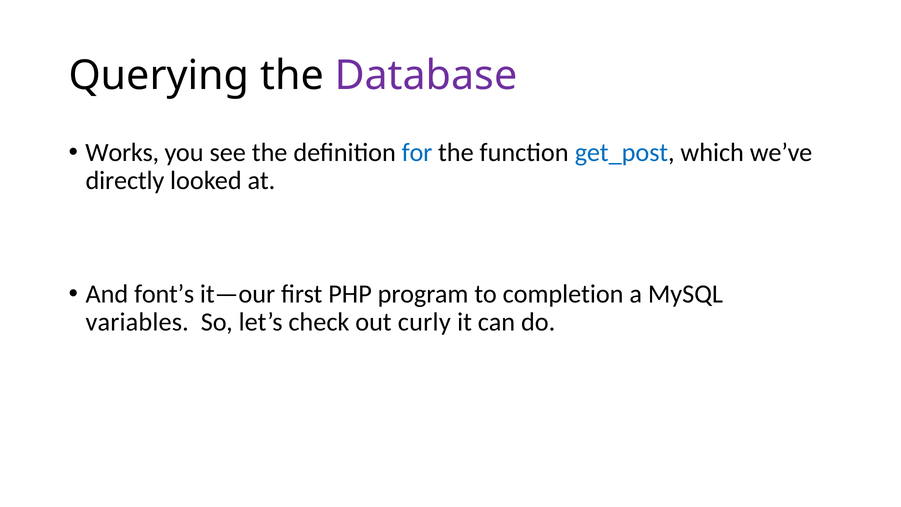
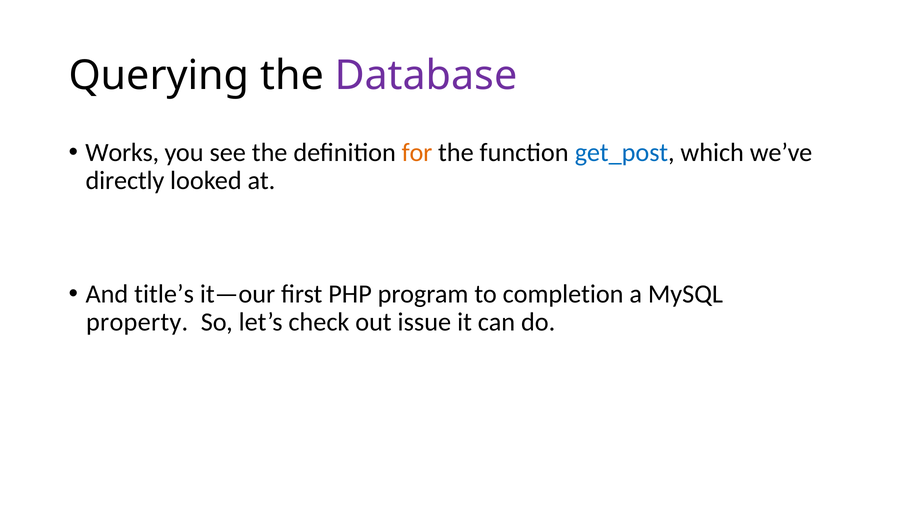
for colour: blue -> orange (417, 152)
font’s: font’s -> title’s (164, 294)
variables: variables -> property (137, 322)
curly: curly -> issue (424, 322)
